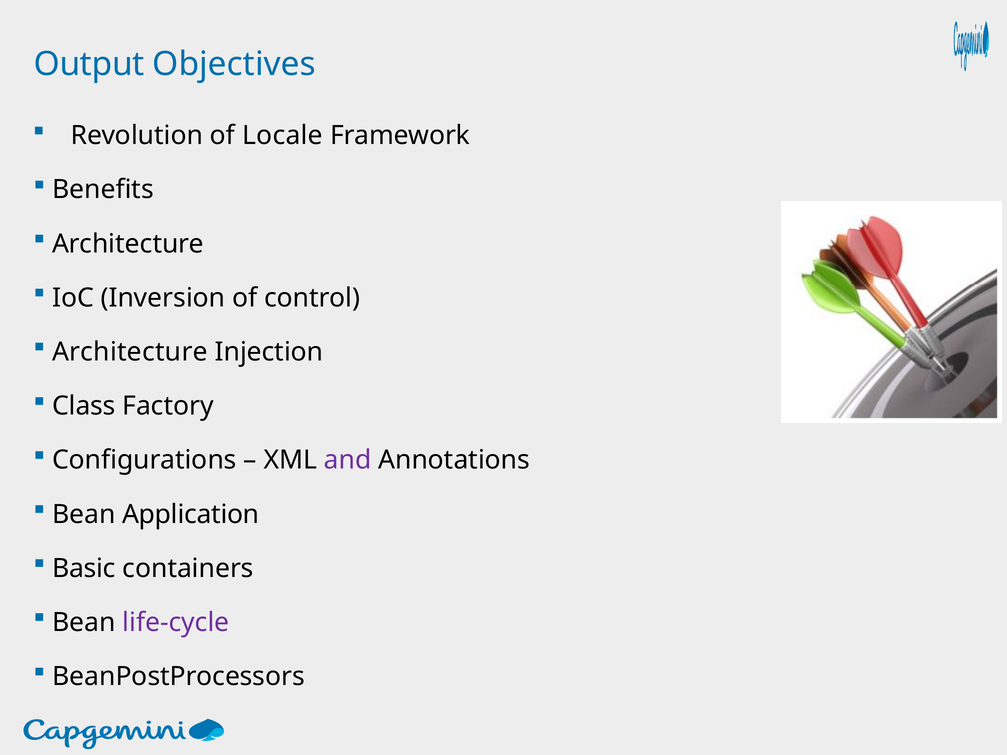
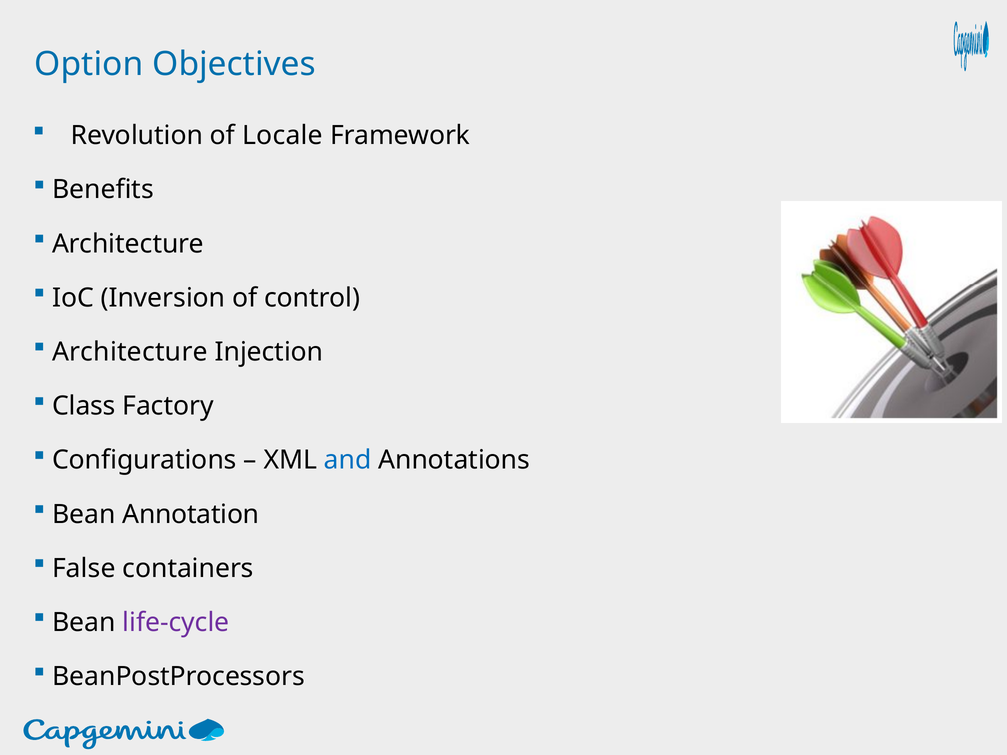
Output: Output -> Option (89, 64)
and colour: purple -> blue (348, 460)
Application: Application -> Annotation (191, 514)
Basic: Basic -> False (84, 569)
